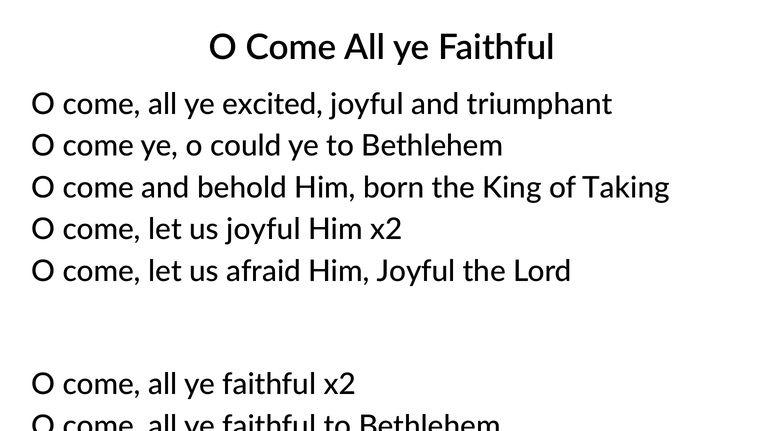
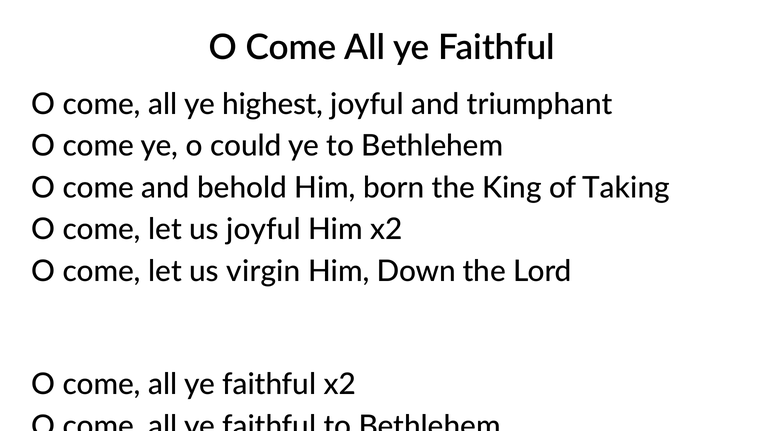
excited: excited -> highest (273, 104)
afraid: afraid -> virgin (263, 271)
Him Joyful: Joyful -> Down (416, 271)
